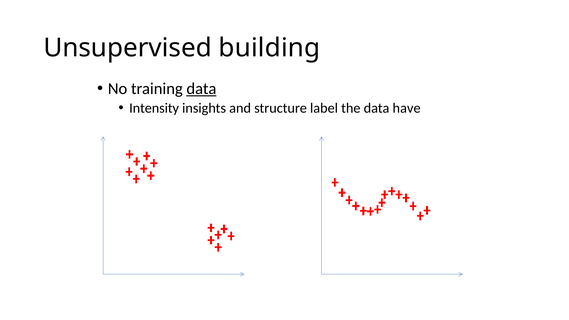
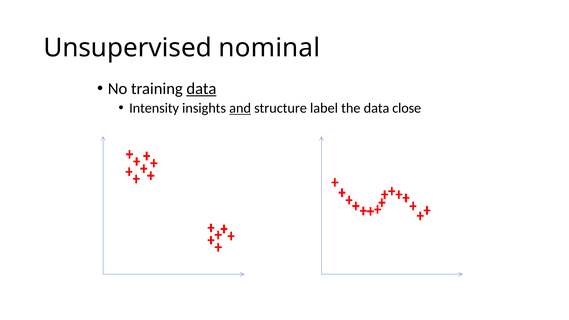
building: building -> nominal (269, 48)
and underline: none -> present (240, 108)
have: have -> close (407, 108)
